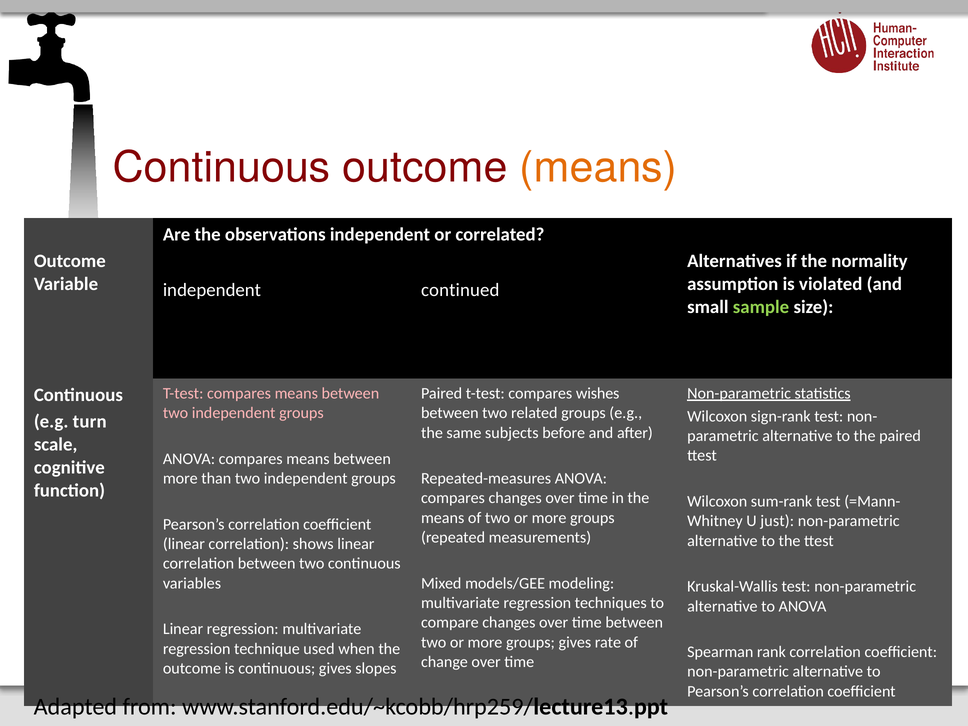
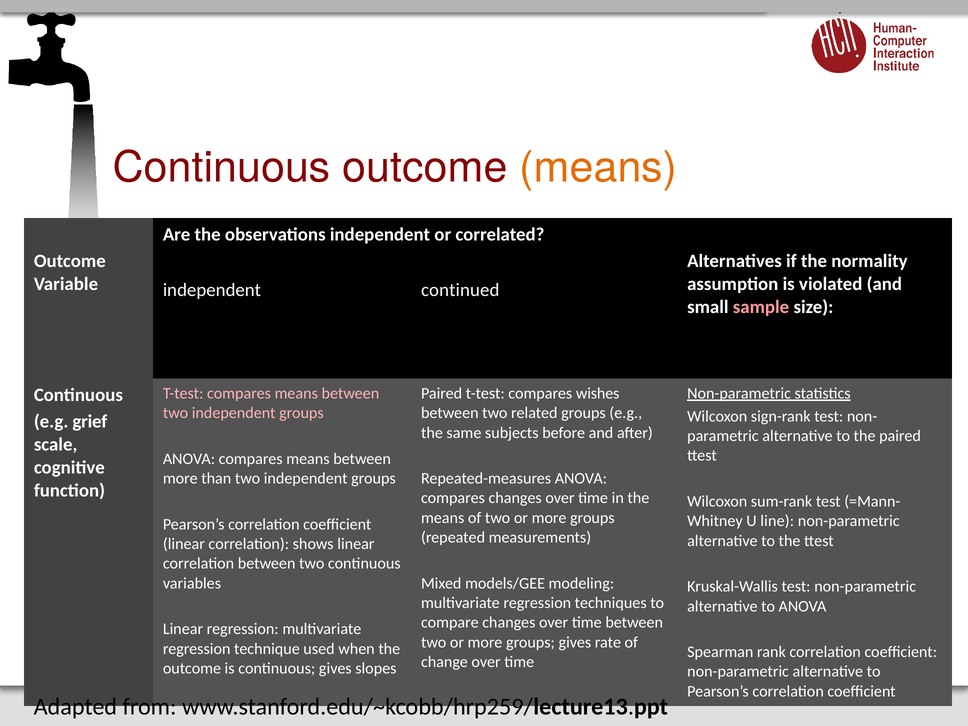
sample colour: light green -> pink (761, 307)
turn: turn -> grief (90, 422)
just: just -> line (777, 521)
